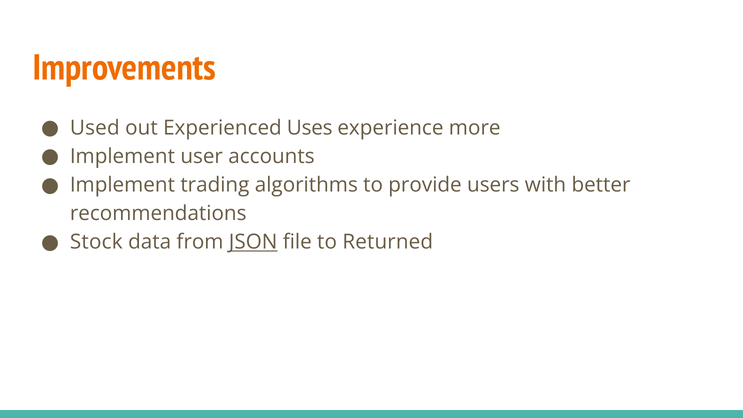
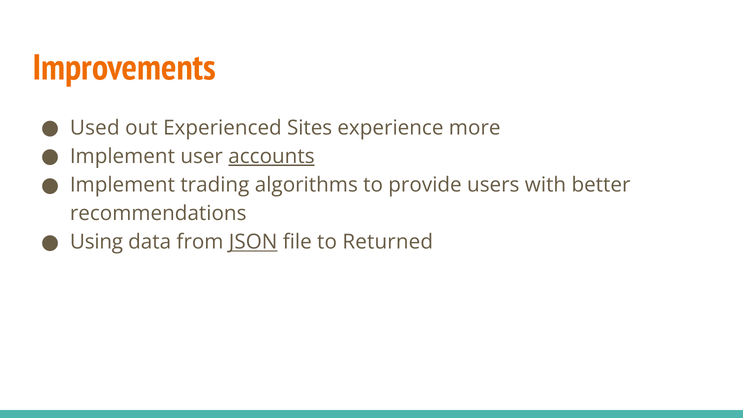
Uses: Uses -> Sites (310, 128)
accounts underline: none -> present (271, 156)
Stock: Stock -> Using (96, 242)
